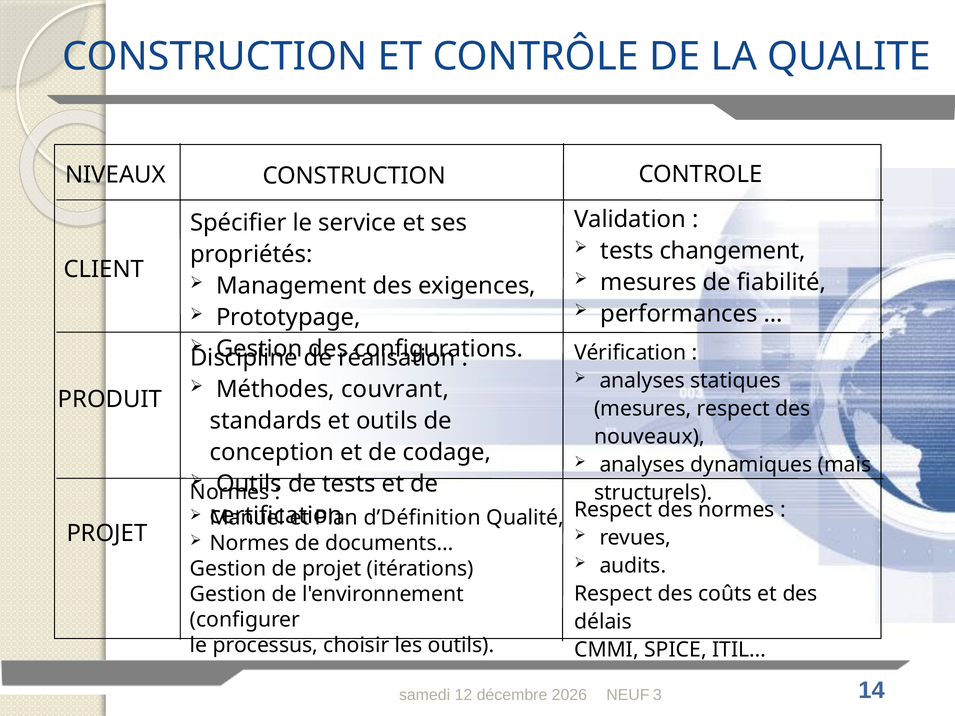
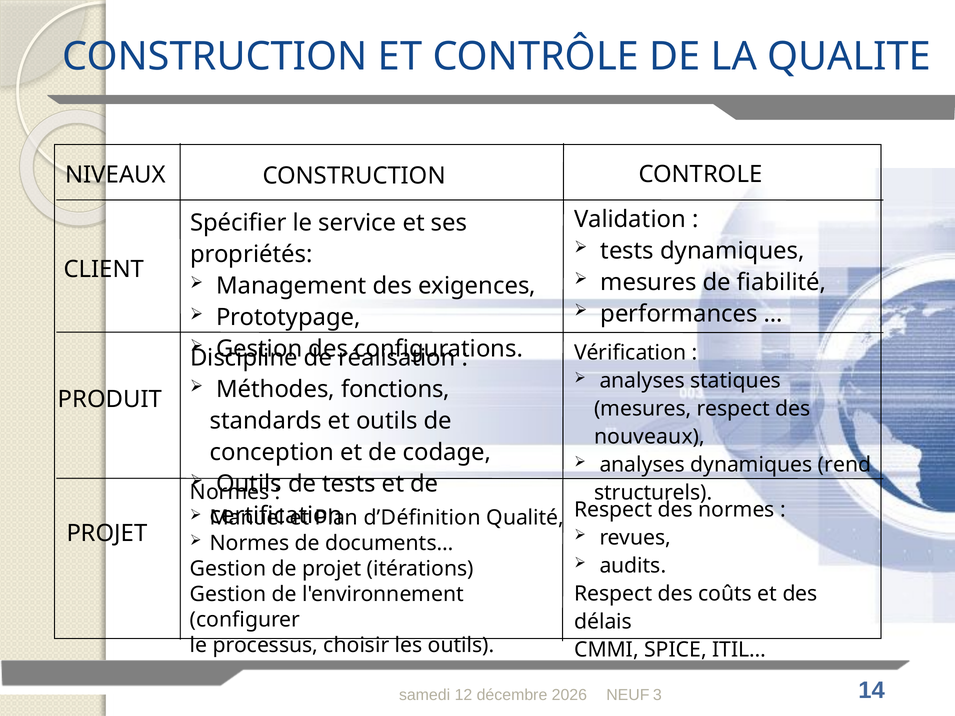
tests changement: changement -> dynamiques (732, 251)
couvrant: couvrant -> fonctions (395, 390)
mais: mais -> rend (845, 465)
